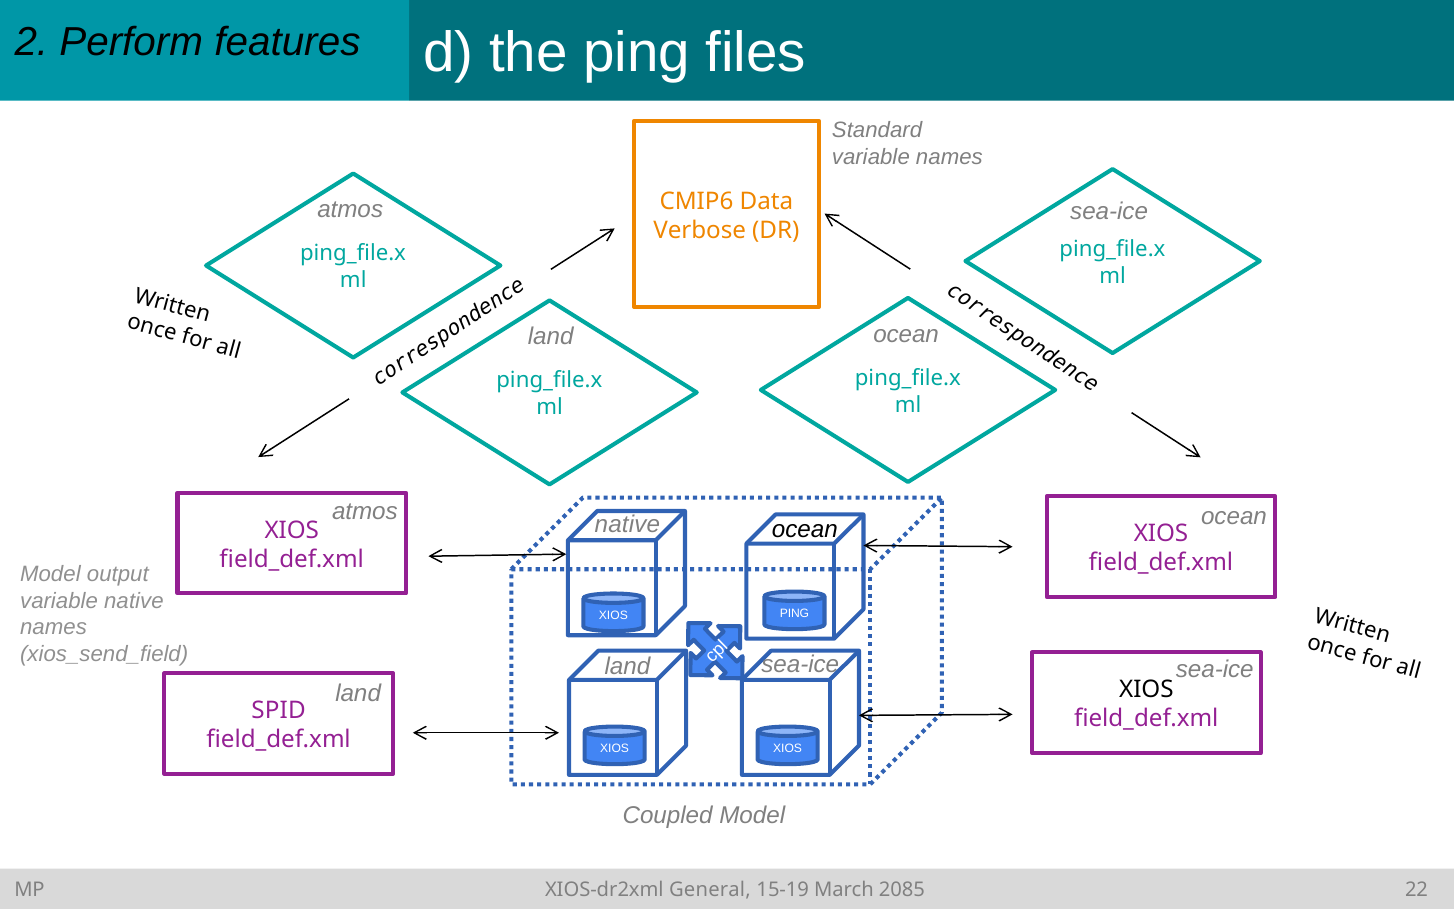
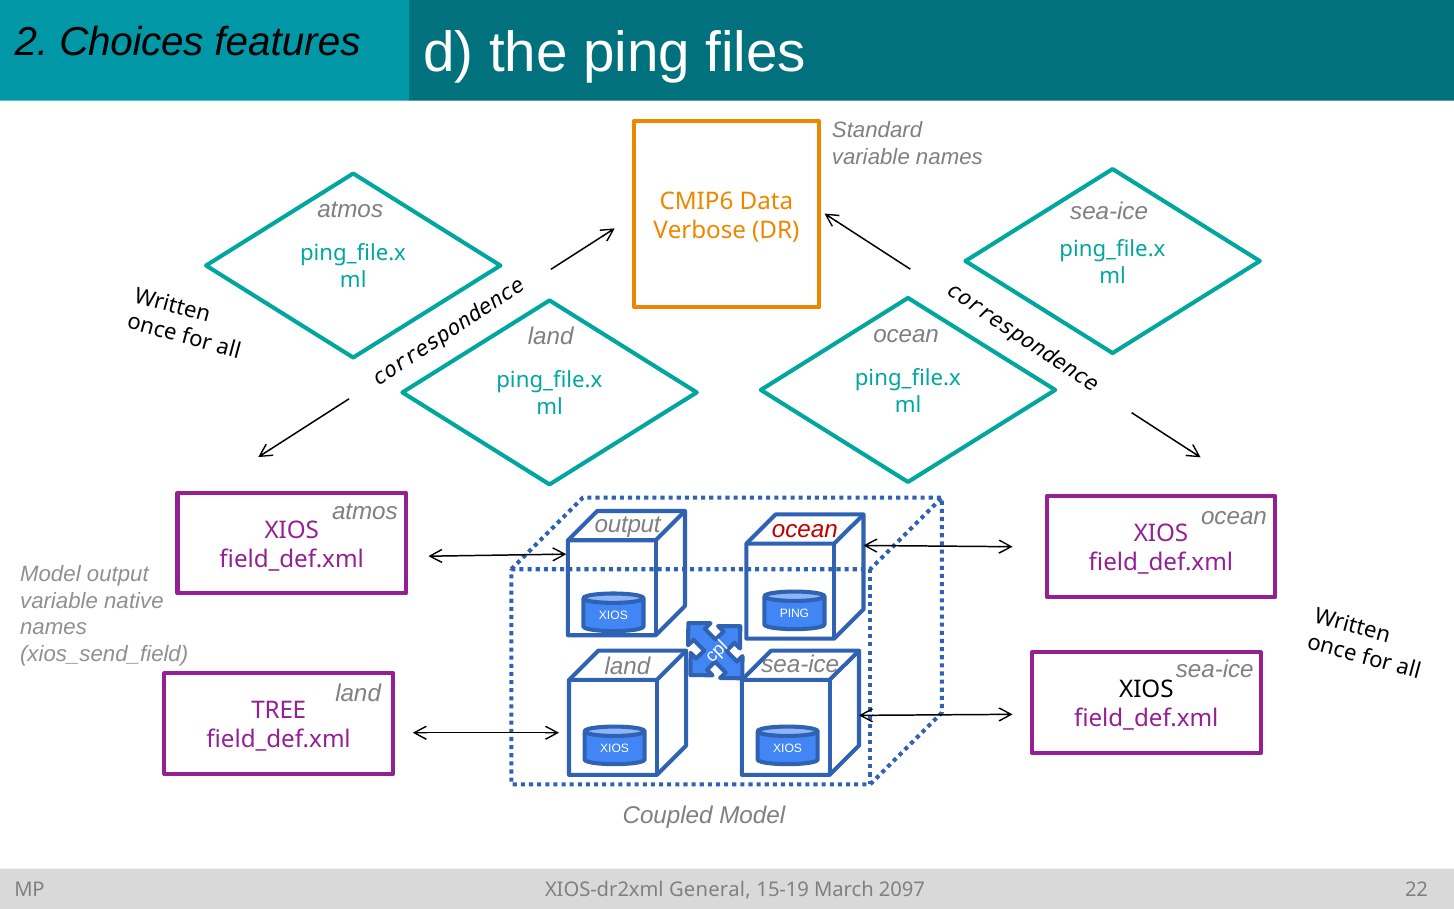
Perform: Perform -> Choices (131, 42)
native: native -> output (628, 525)
ocean colour: black -> red (805, 529)
SPID: SPID -> TREE (279, 710)
2085: 2085 -> 2097 (902, 889)
